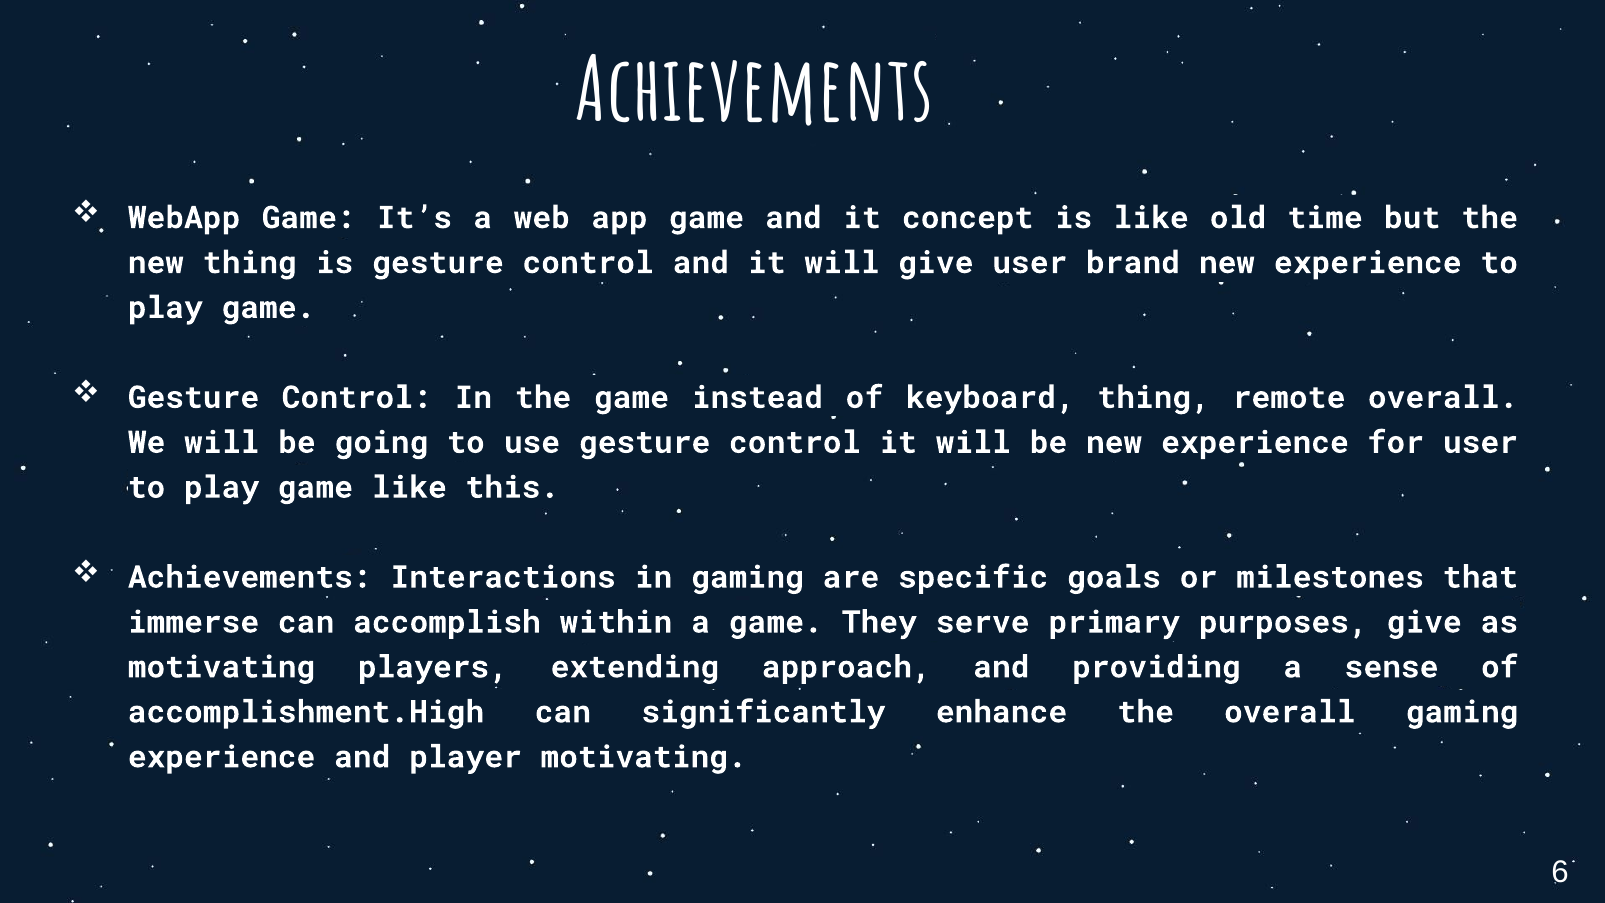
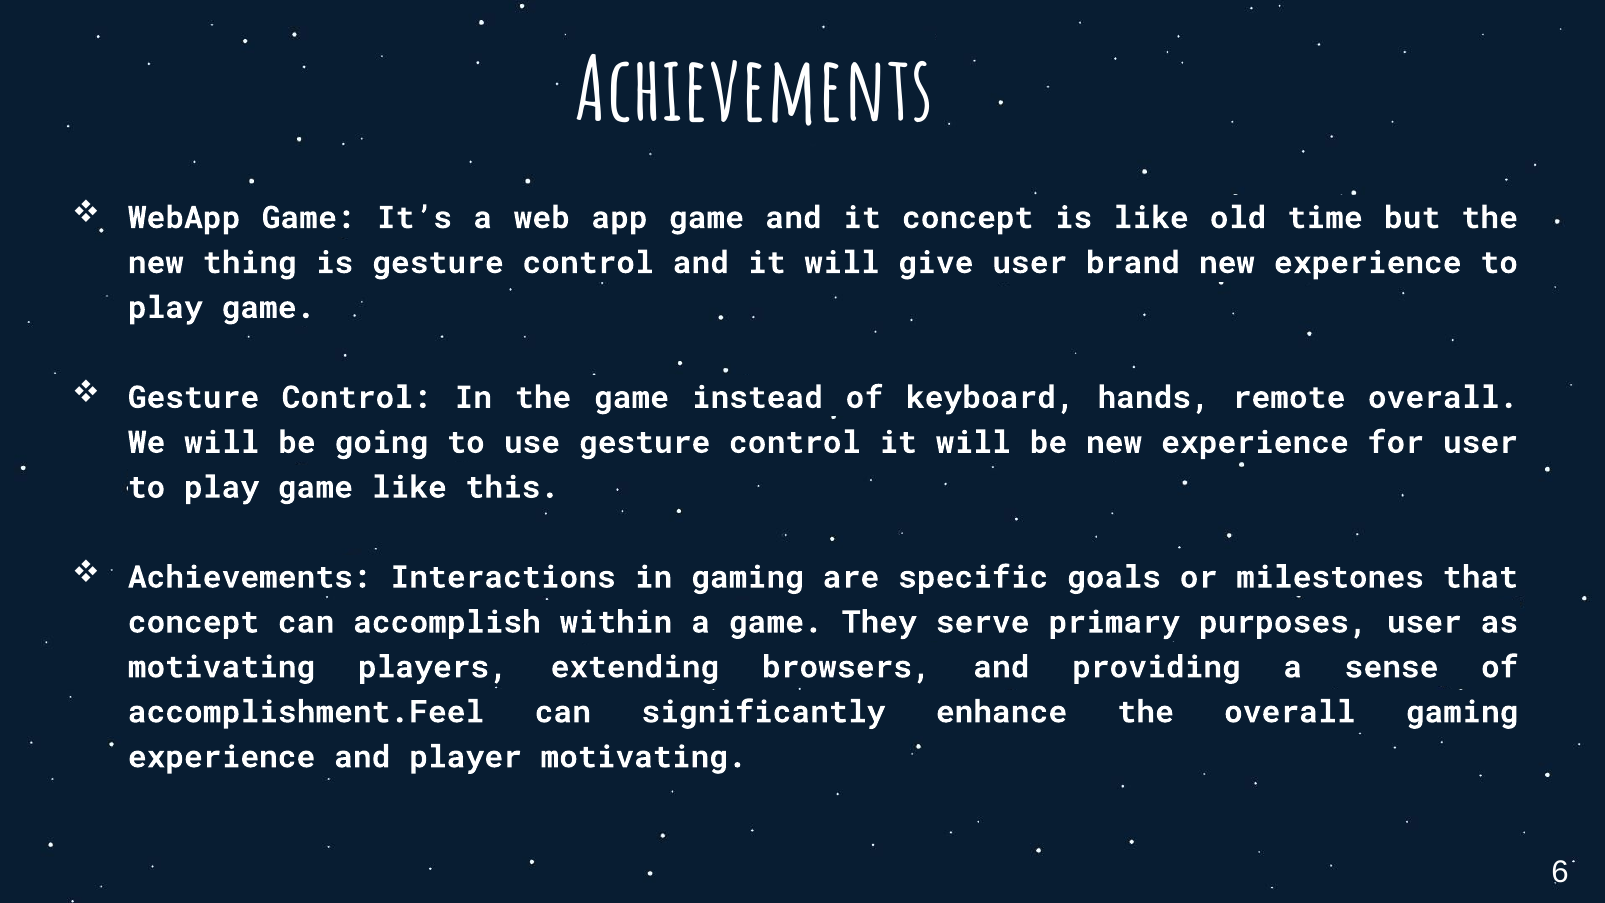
keyboard thing: thing -> hands (1154, 397)
immerse: immerse -> concept (193, 622)
purposes give: give -> user (1424, 622)
approach: approach -> browsers (846, 667)
accomplishment.High: accomplishment.High -> accomplishment.Feel (306, 712)
